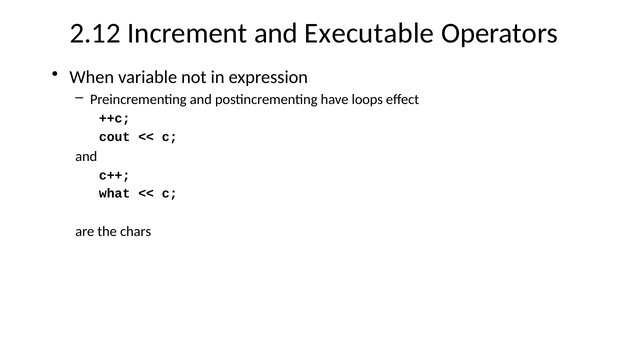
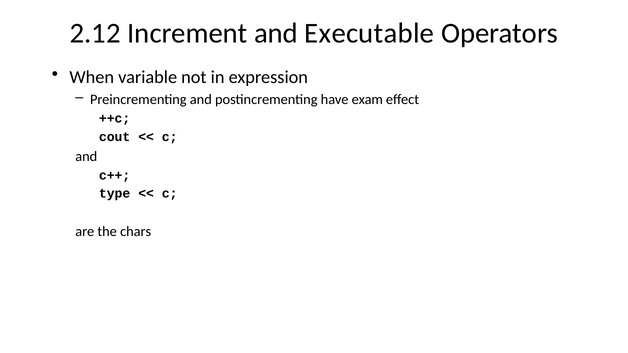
loops: loops -> exam (367, 100)
what: what -> type (115, 194)
